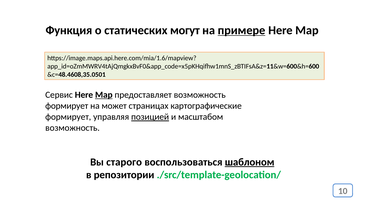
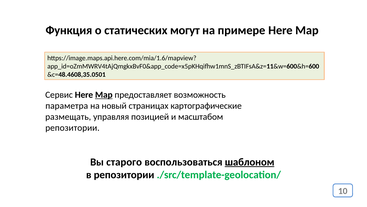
примере underline: present -> none (242, 30)
формирует: формирует -> параметра (67, 106)
может: может -> новый (114, 106)
формирует: формирует -> размещать (68, 117)
позицией underline: present -> none (150, 117)
возможность: возможность -> репозитории (72, 128)
